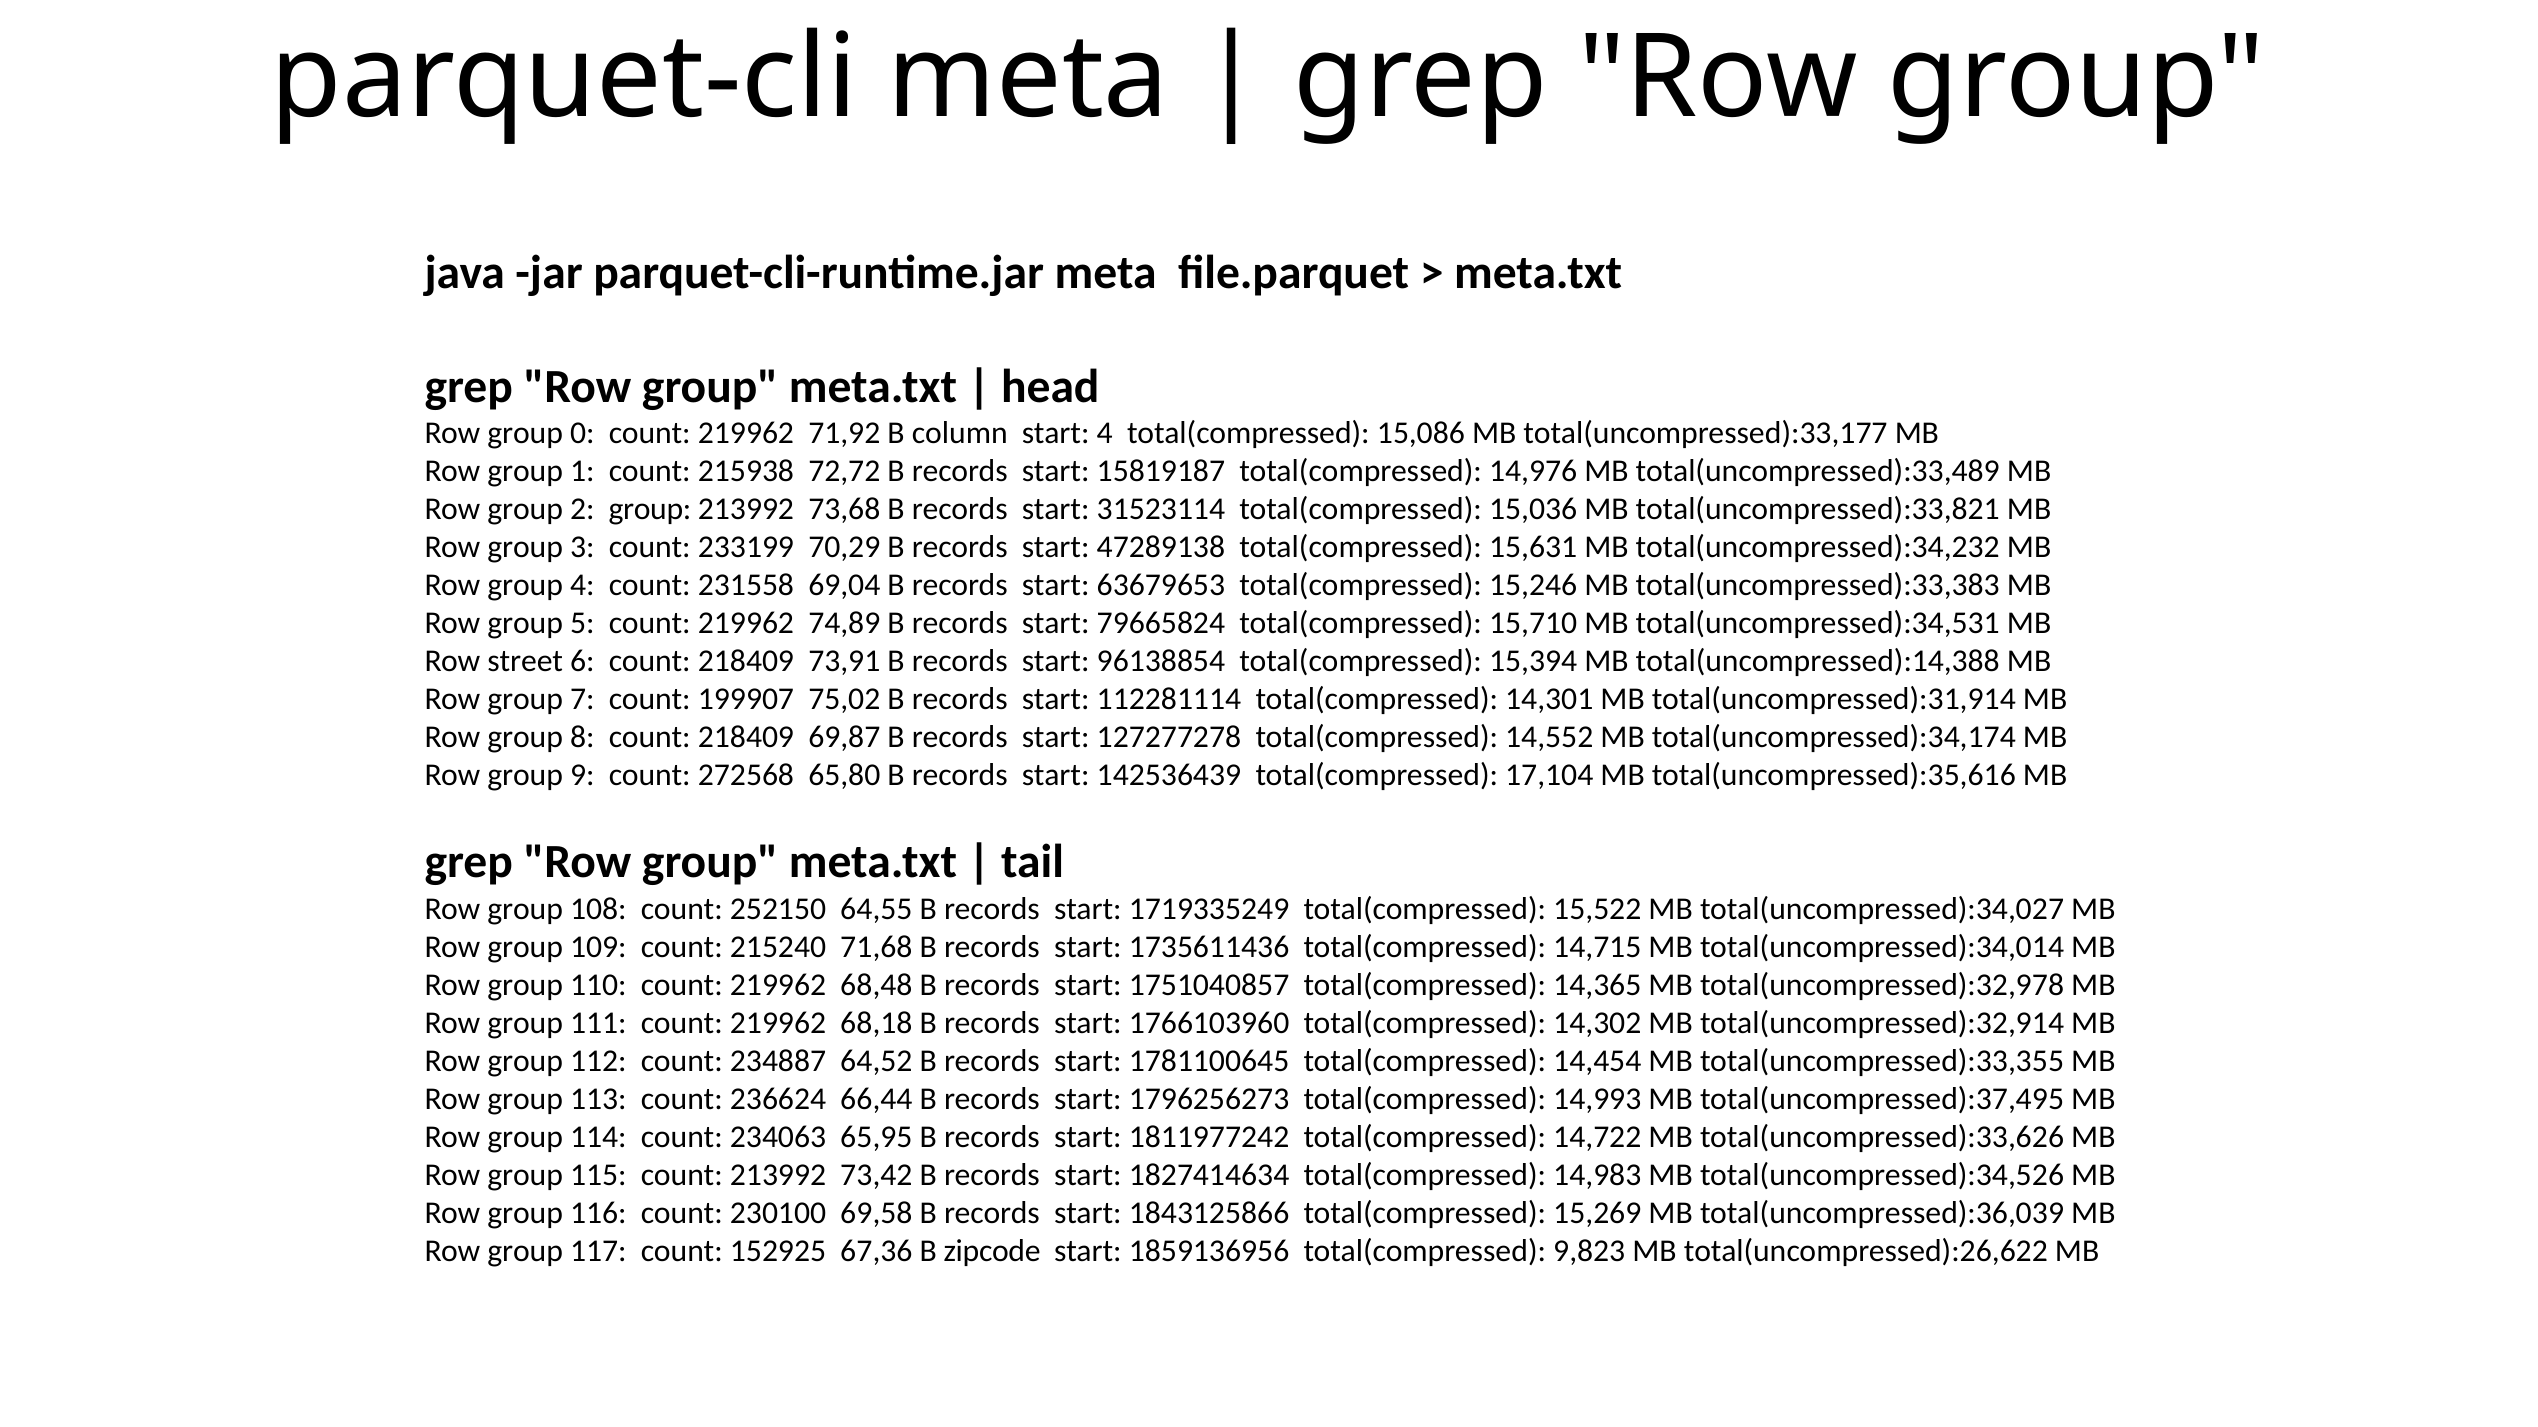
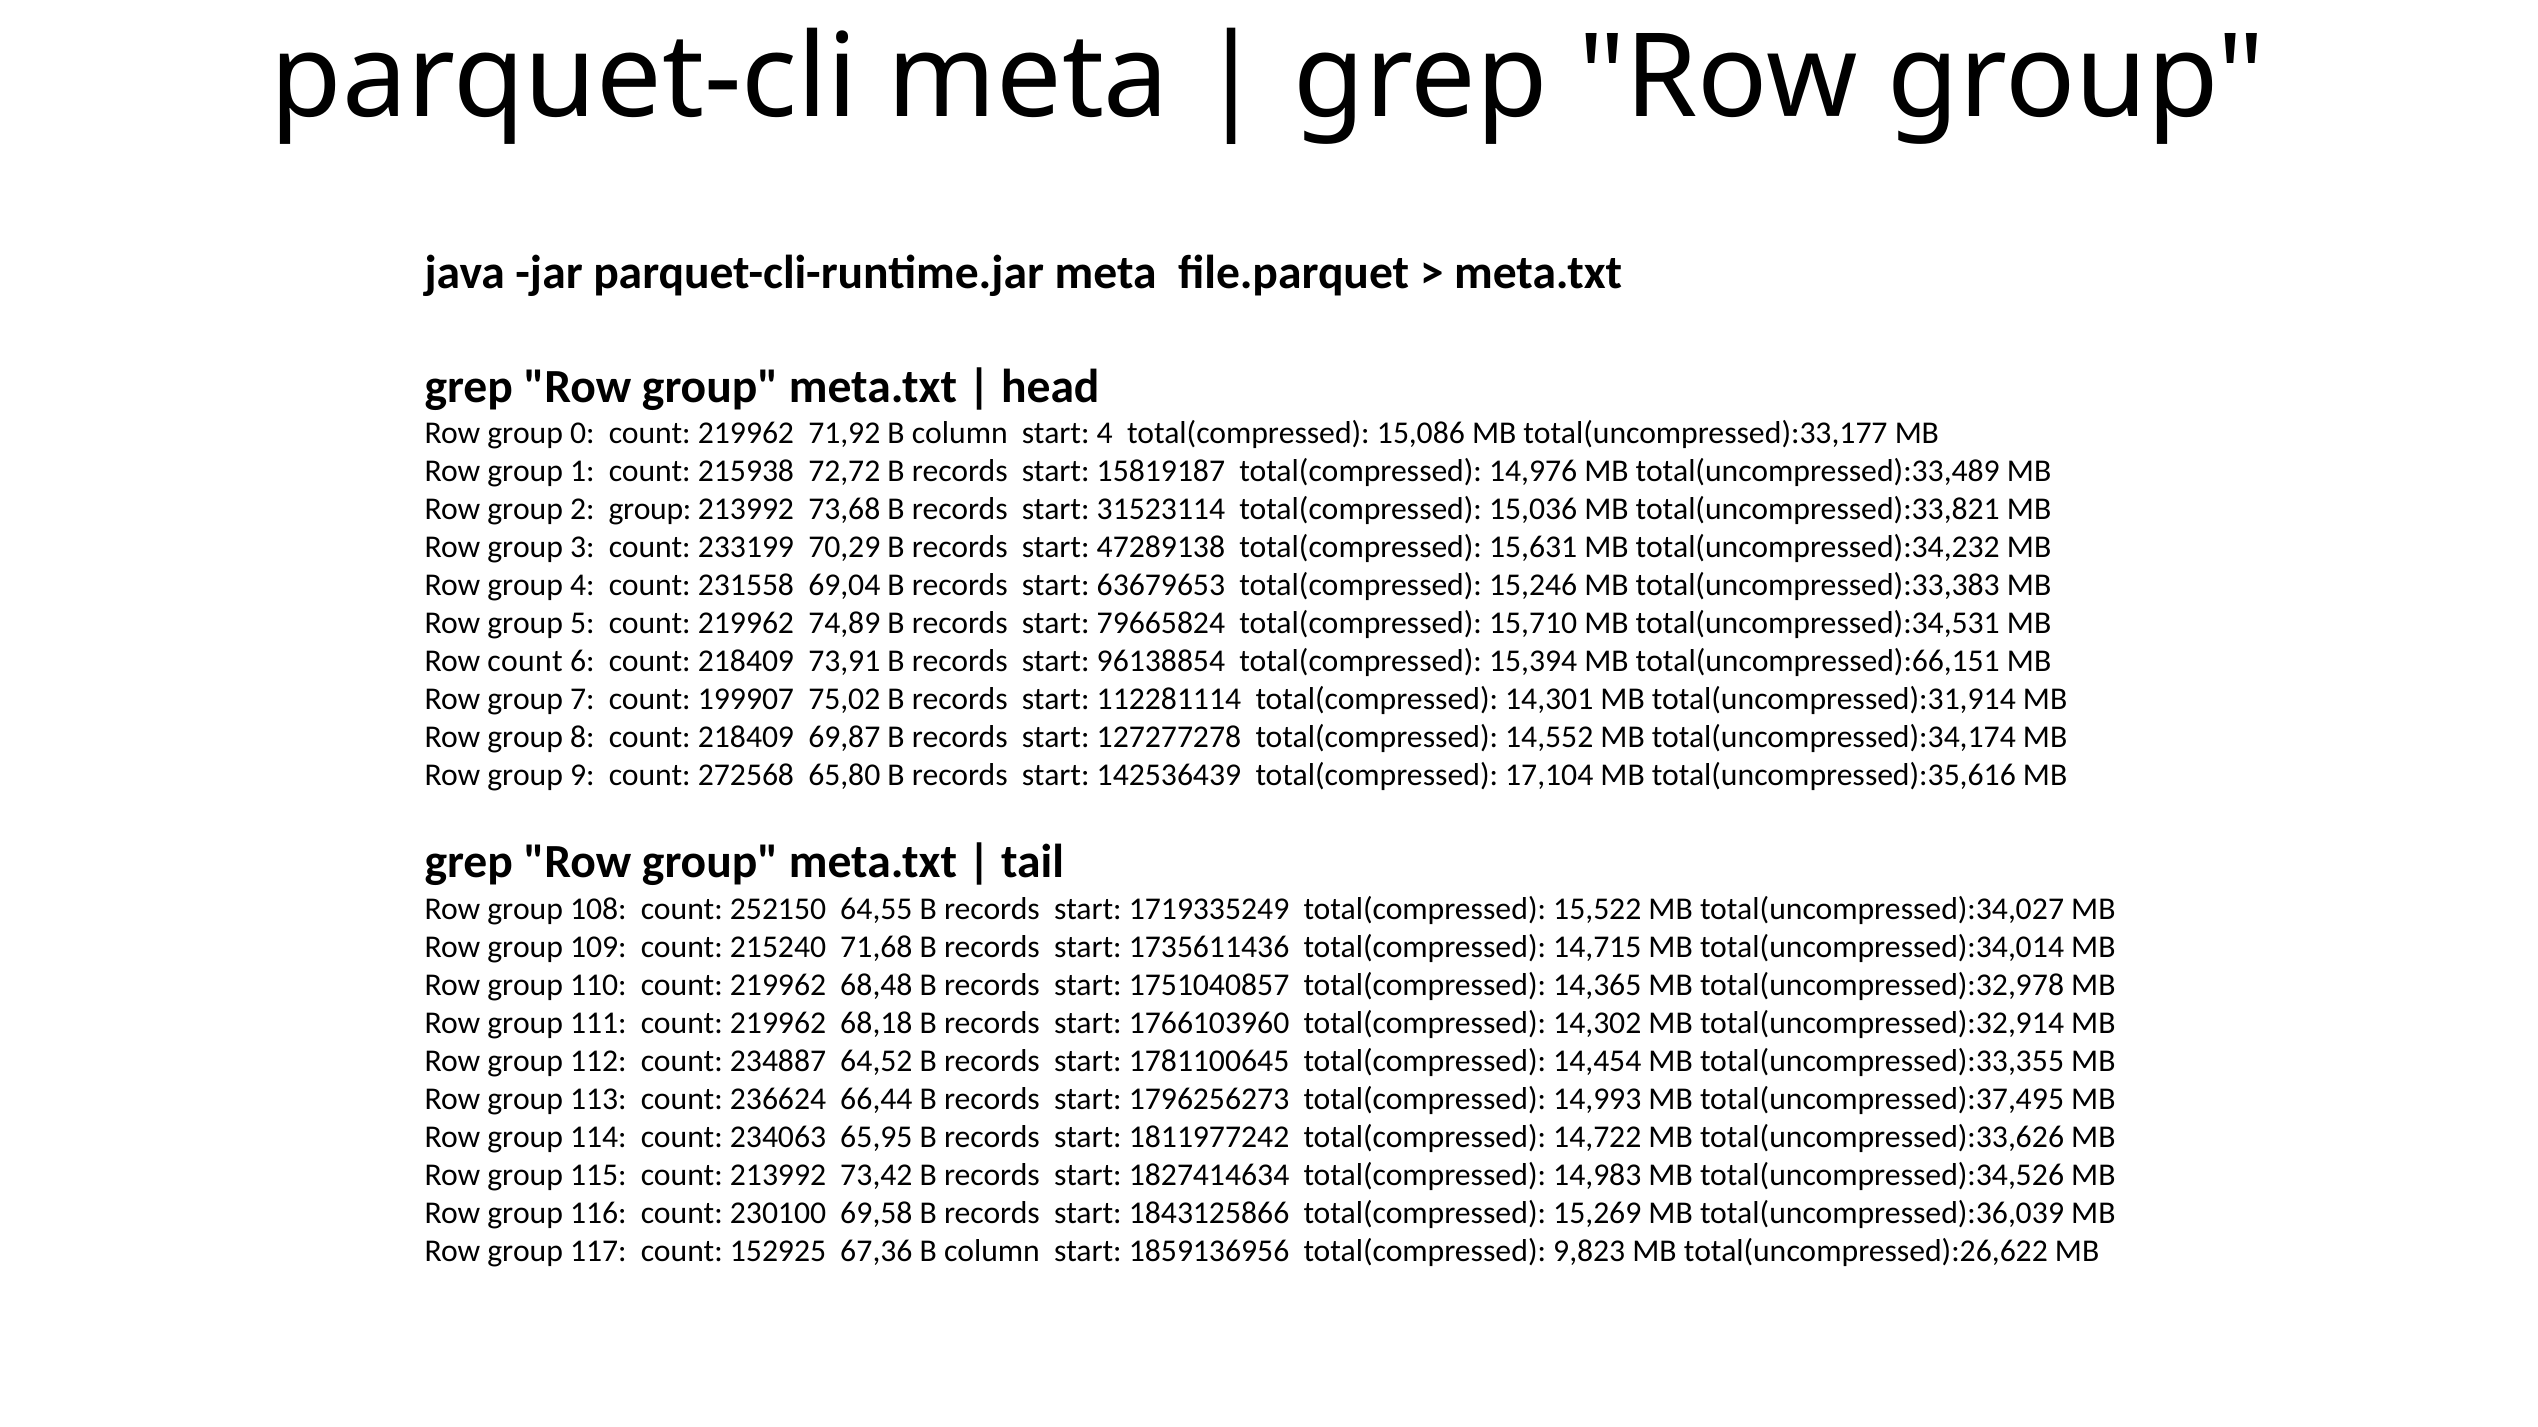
Row street: street -> count (525, 662)
total(uncompressed):14,388: total(uncompressed):14,388 -> total(uncompressed):66,151 (1818, 662)
67,36 B zipcode: zipcode -> column (992, 1252)
